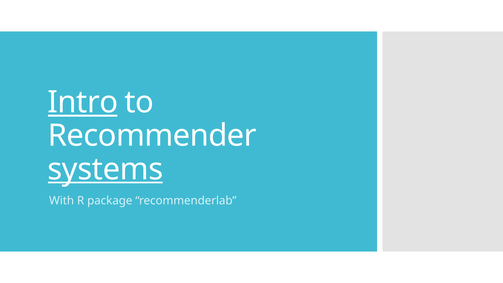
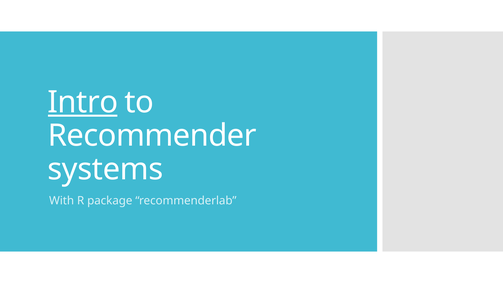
systems underline: present -> none (105, 169)
